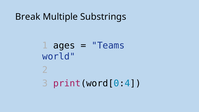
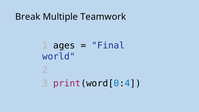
Substrings: Substrings -> Teamwork (103, 17)
Teams: Teams -> Final (108, 45)
